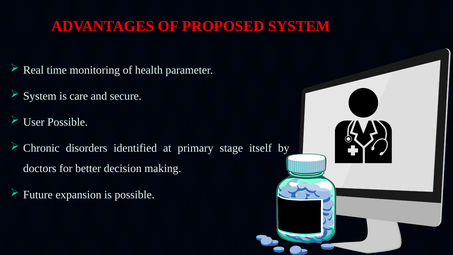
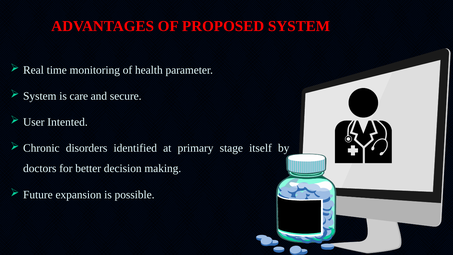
User Possible: Possible -> Intented (68, 122)
